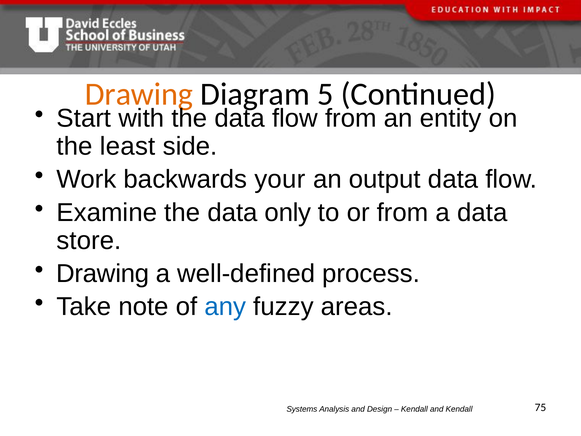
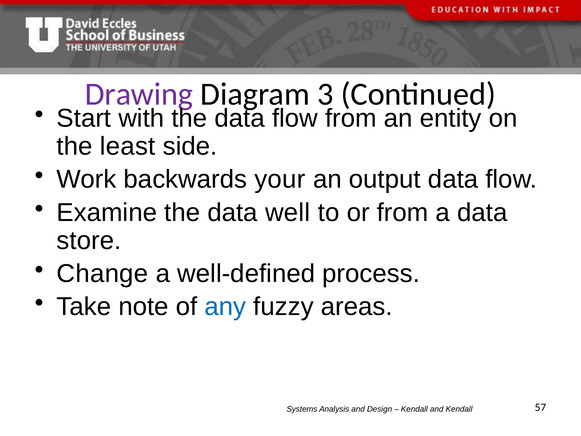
Drawing colour: orange -> purple (139, 94)
5: 5 -> 3 (325, 94)
only: only -> well (288, 212)
Drawing: Drawing -> Change (102, 273)
75: 75 -> 57 (540, 407)
